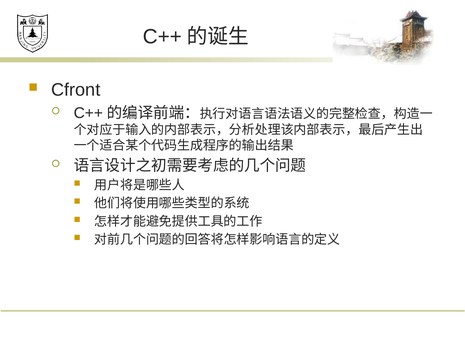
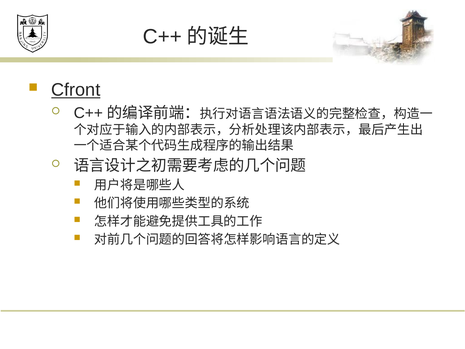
Cfront underline: none -> present (76, 90)
